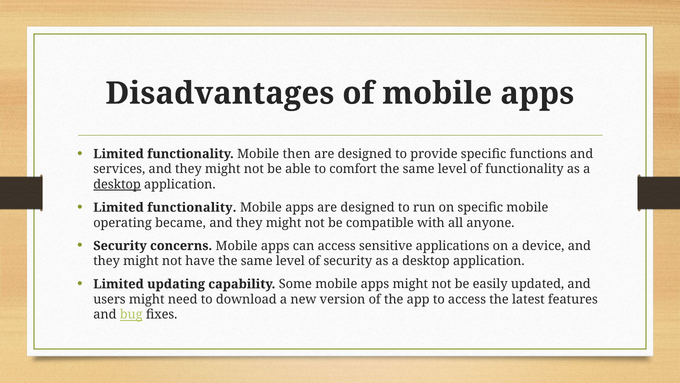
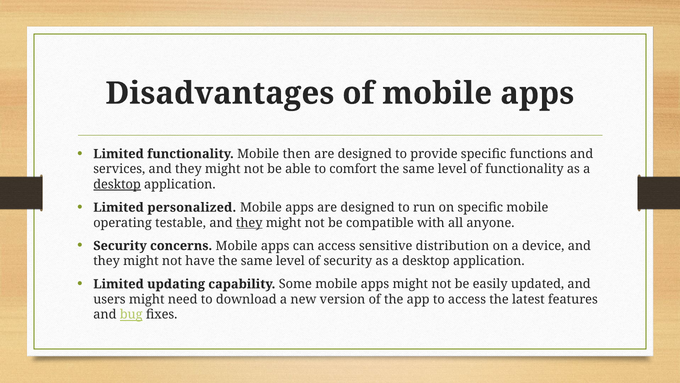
functionality: functionality -> personalized (192, 207)
became: became -> testable (181, 223)
they underline: none -> present (249, 223)
applications: applications -> distribution (453, 246)
